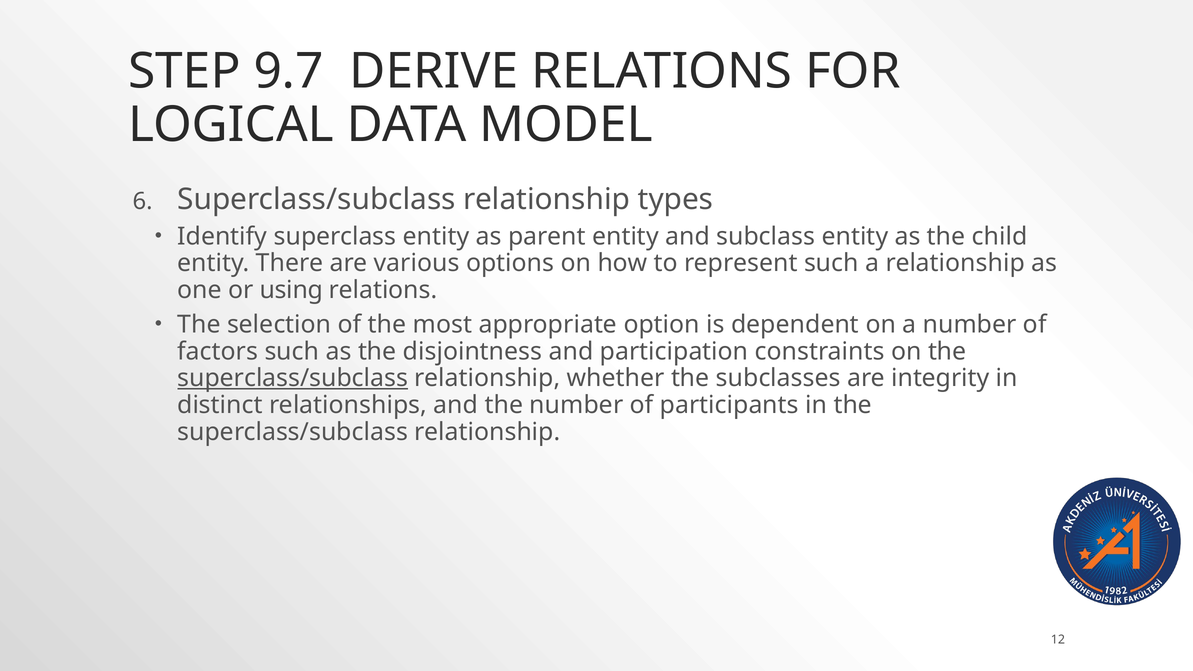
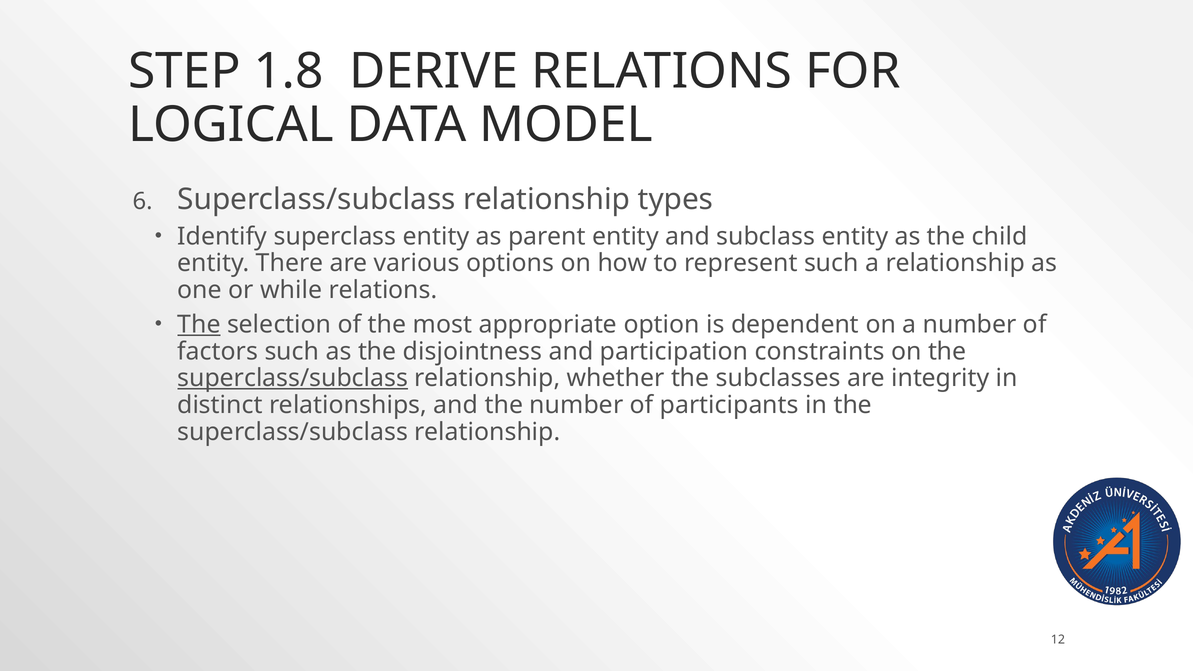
9.7: 9.7 -> 1.8 (289, 71)
using: using -> while (291, 290)
The underline: none -> present (199, 325)
